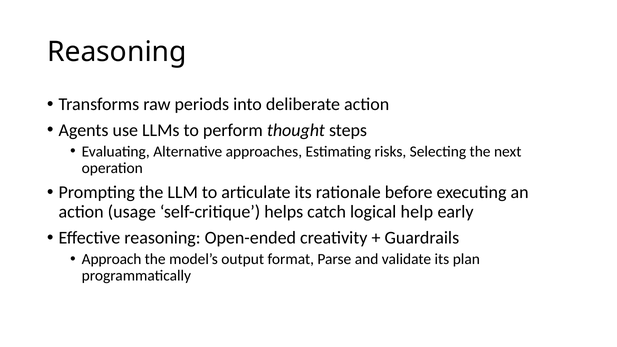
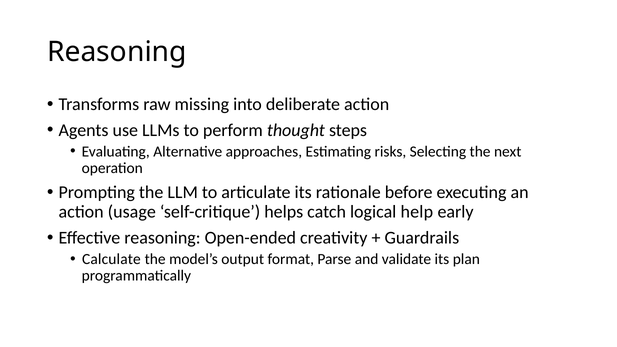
periods: periods -> missing (202, 104)
Approach: Approach -> Calculate (111, 259)
